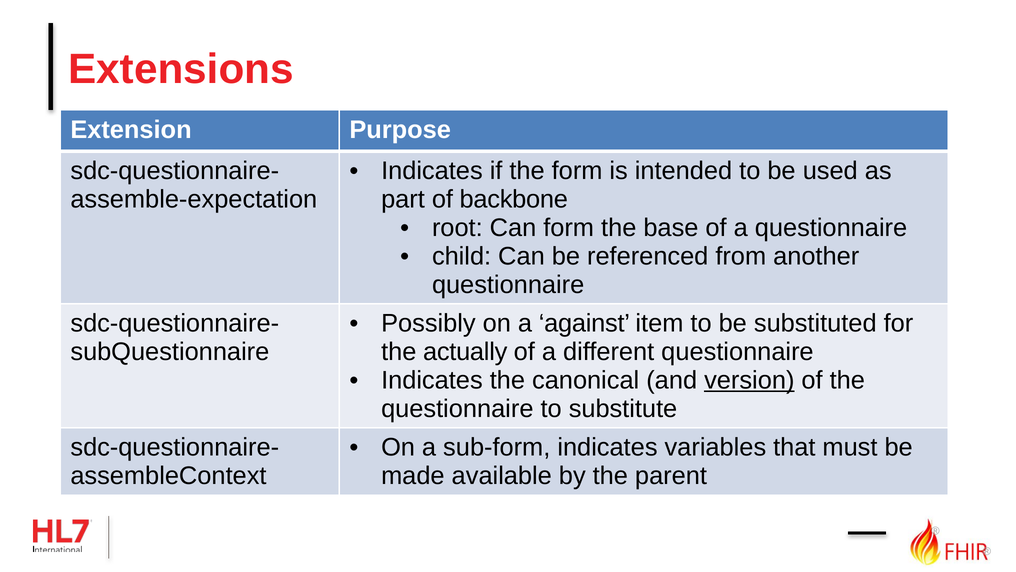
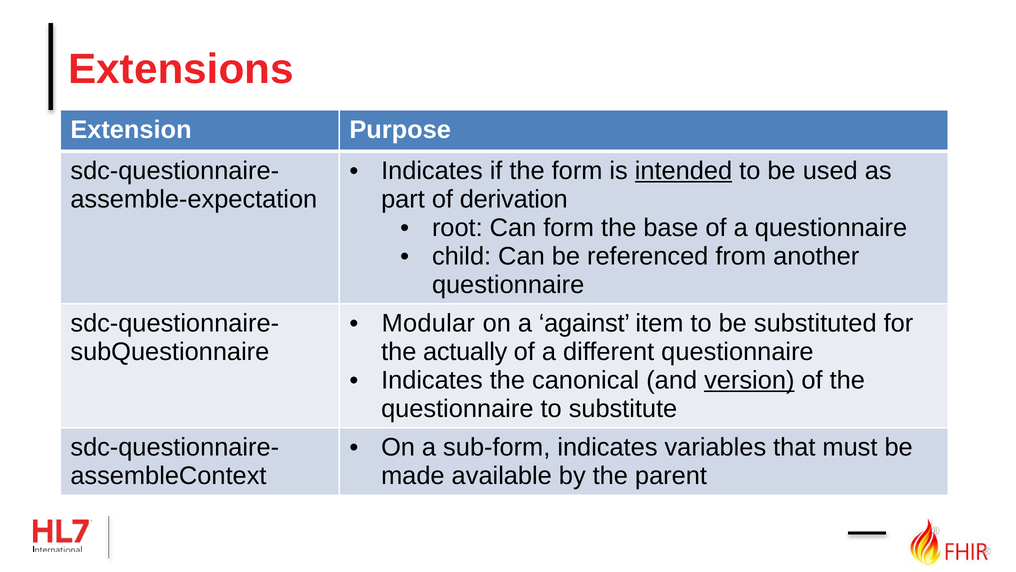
intended underline: none -> present (684, 171)
backbone: backbone -> derivation (514, 199)
Possibly: Possibly -> Modular (428, 323)
